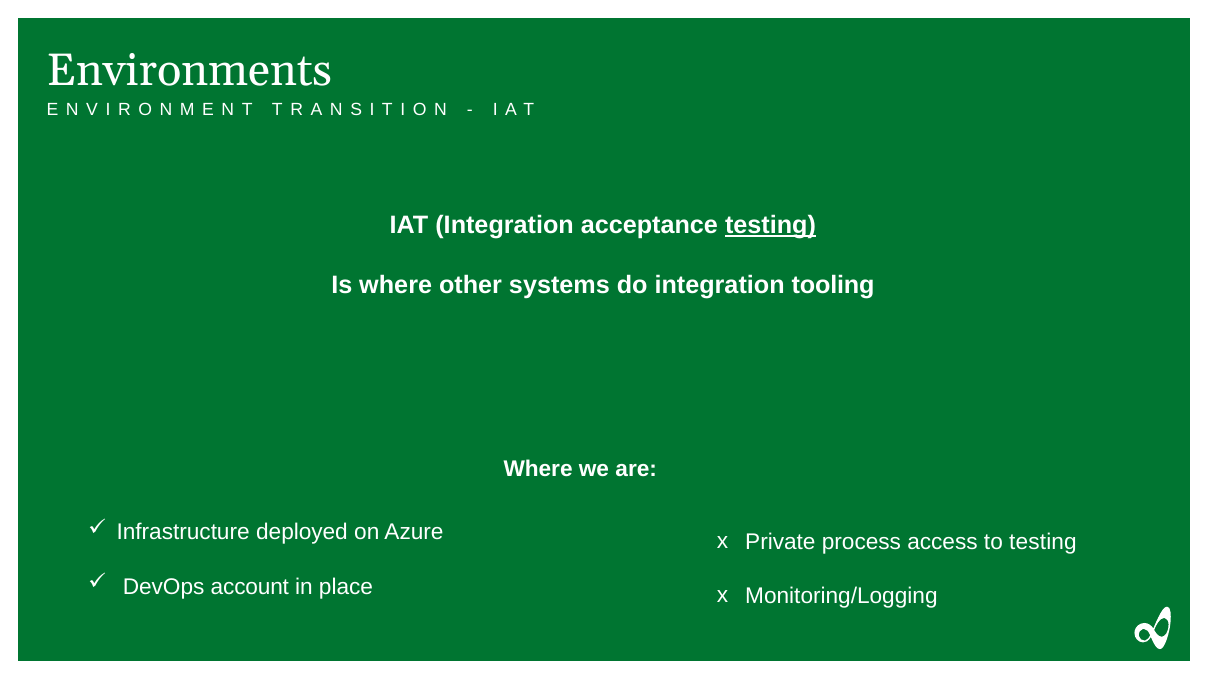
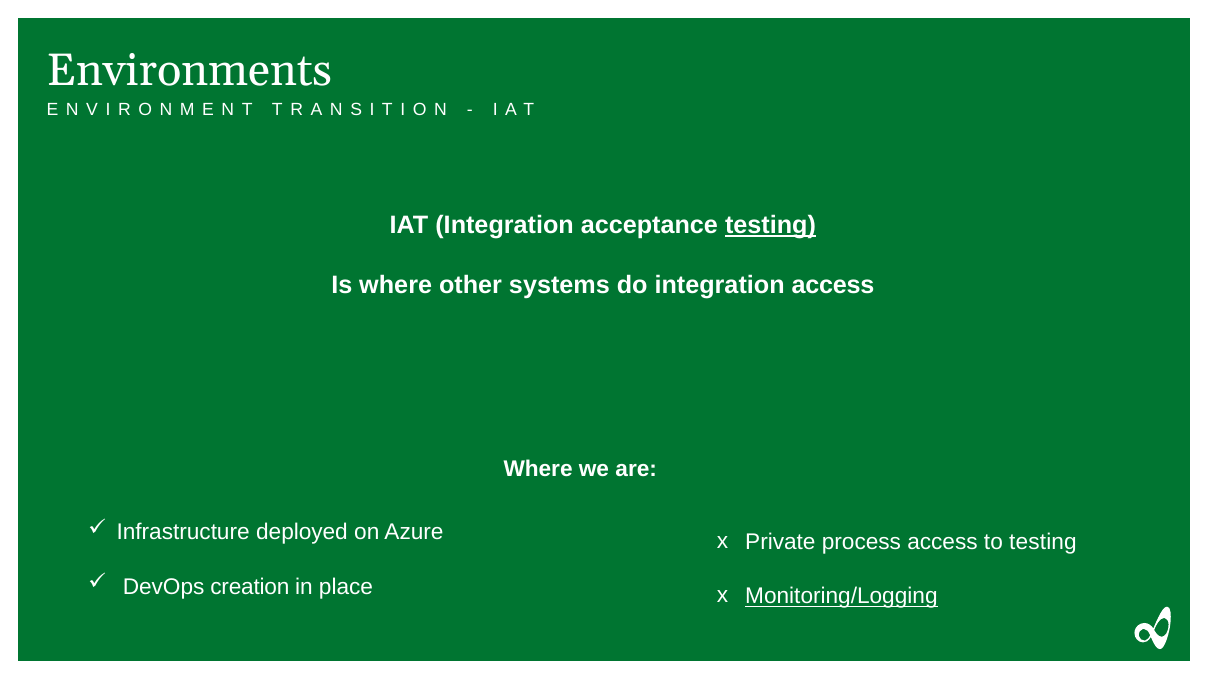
integration tooling: tooling -> access (833, 286)
account: account -> creation (250, 587)
Monitoring/Logging underline: none -> present (841, 597)
